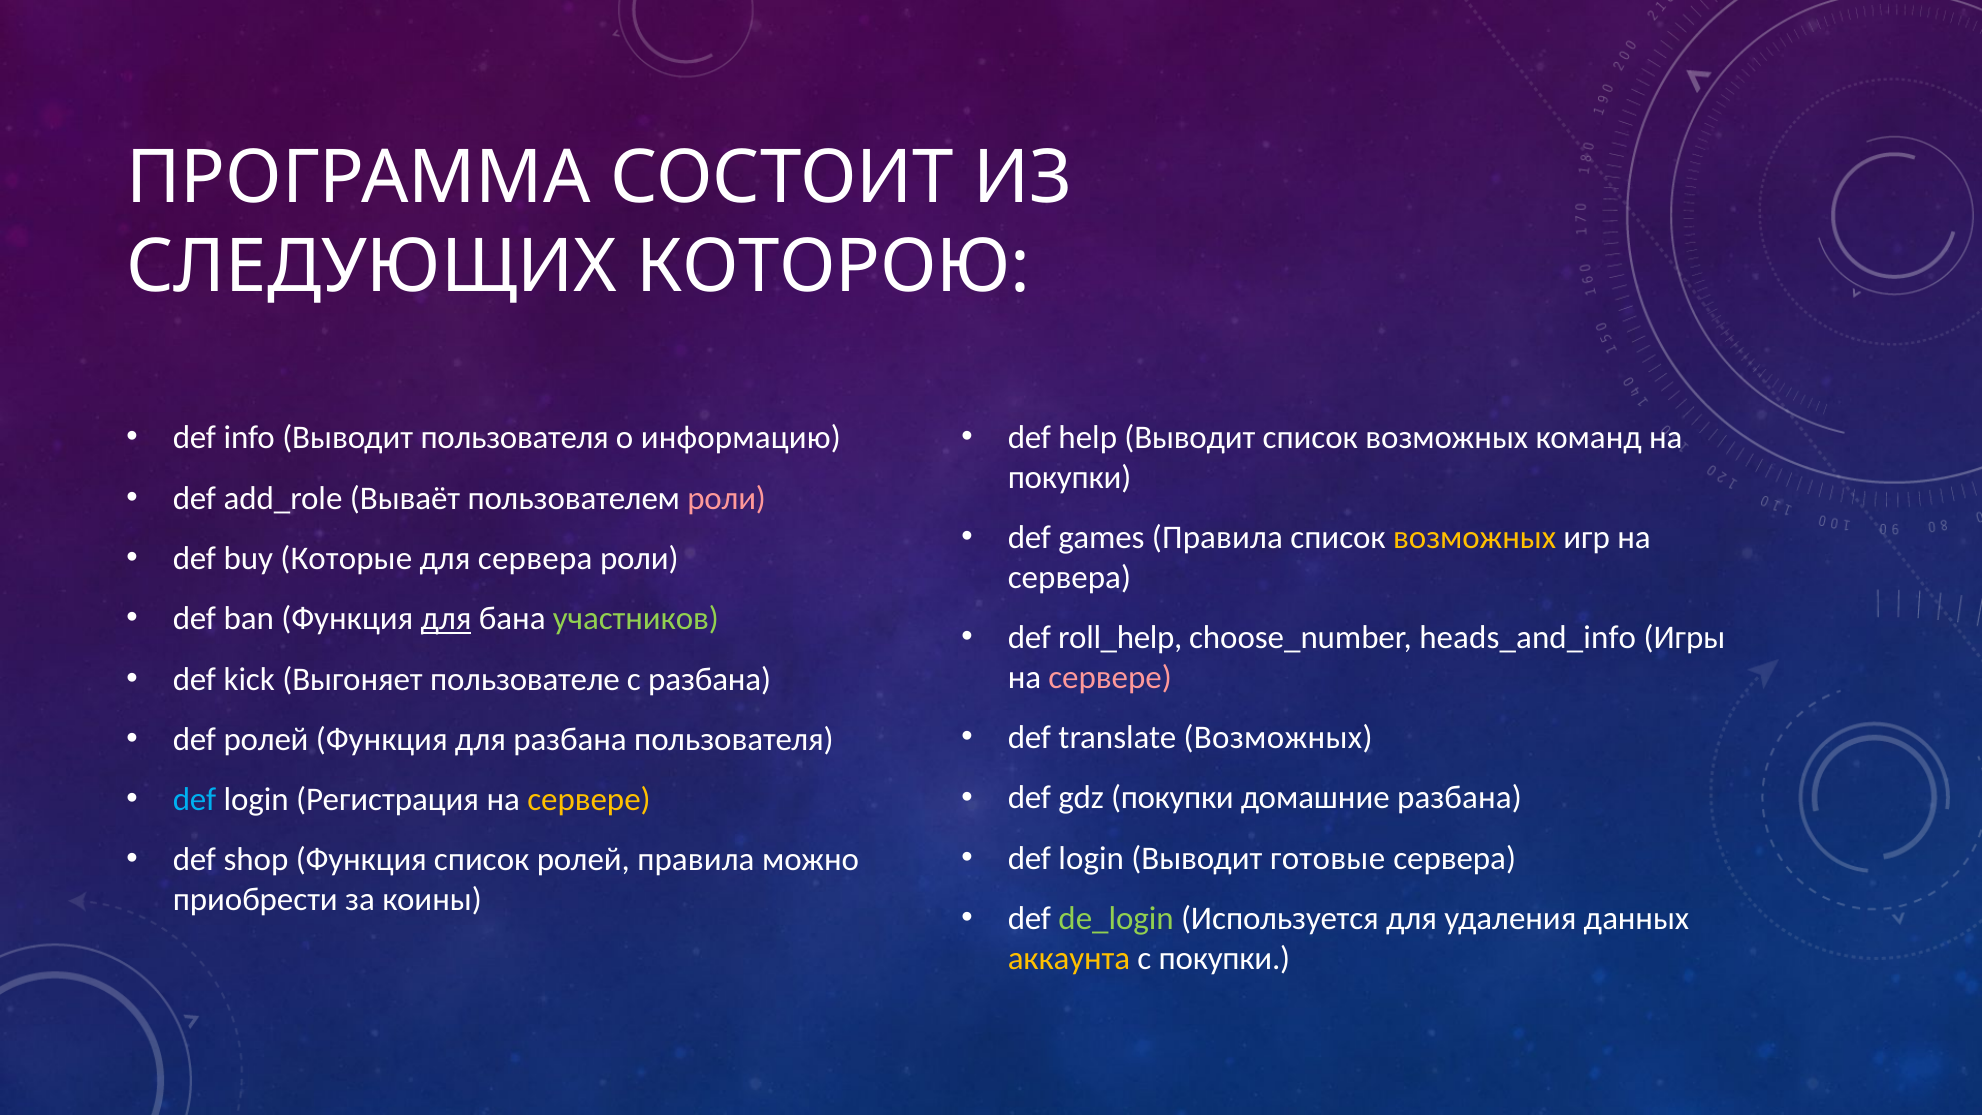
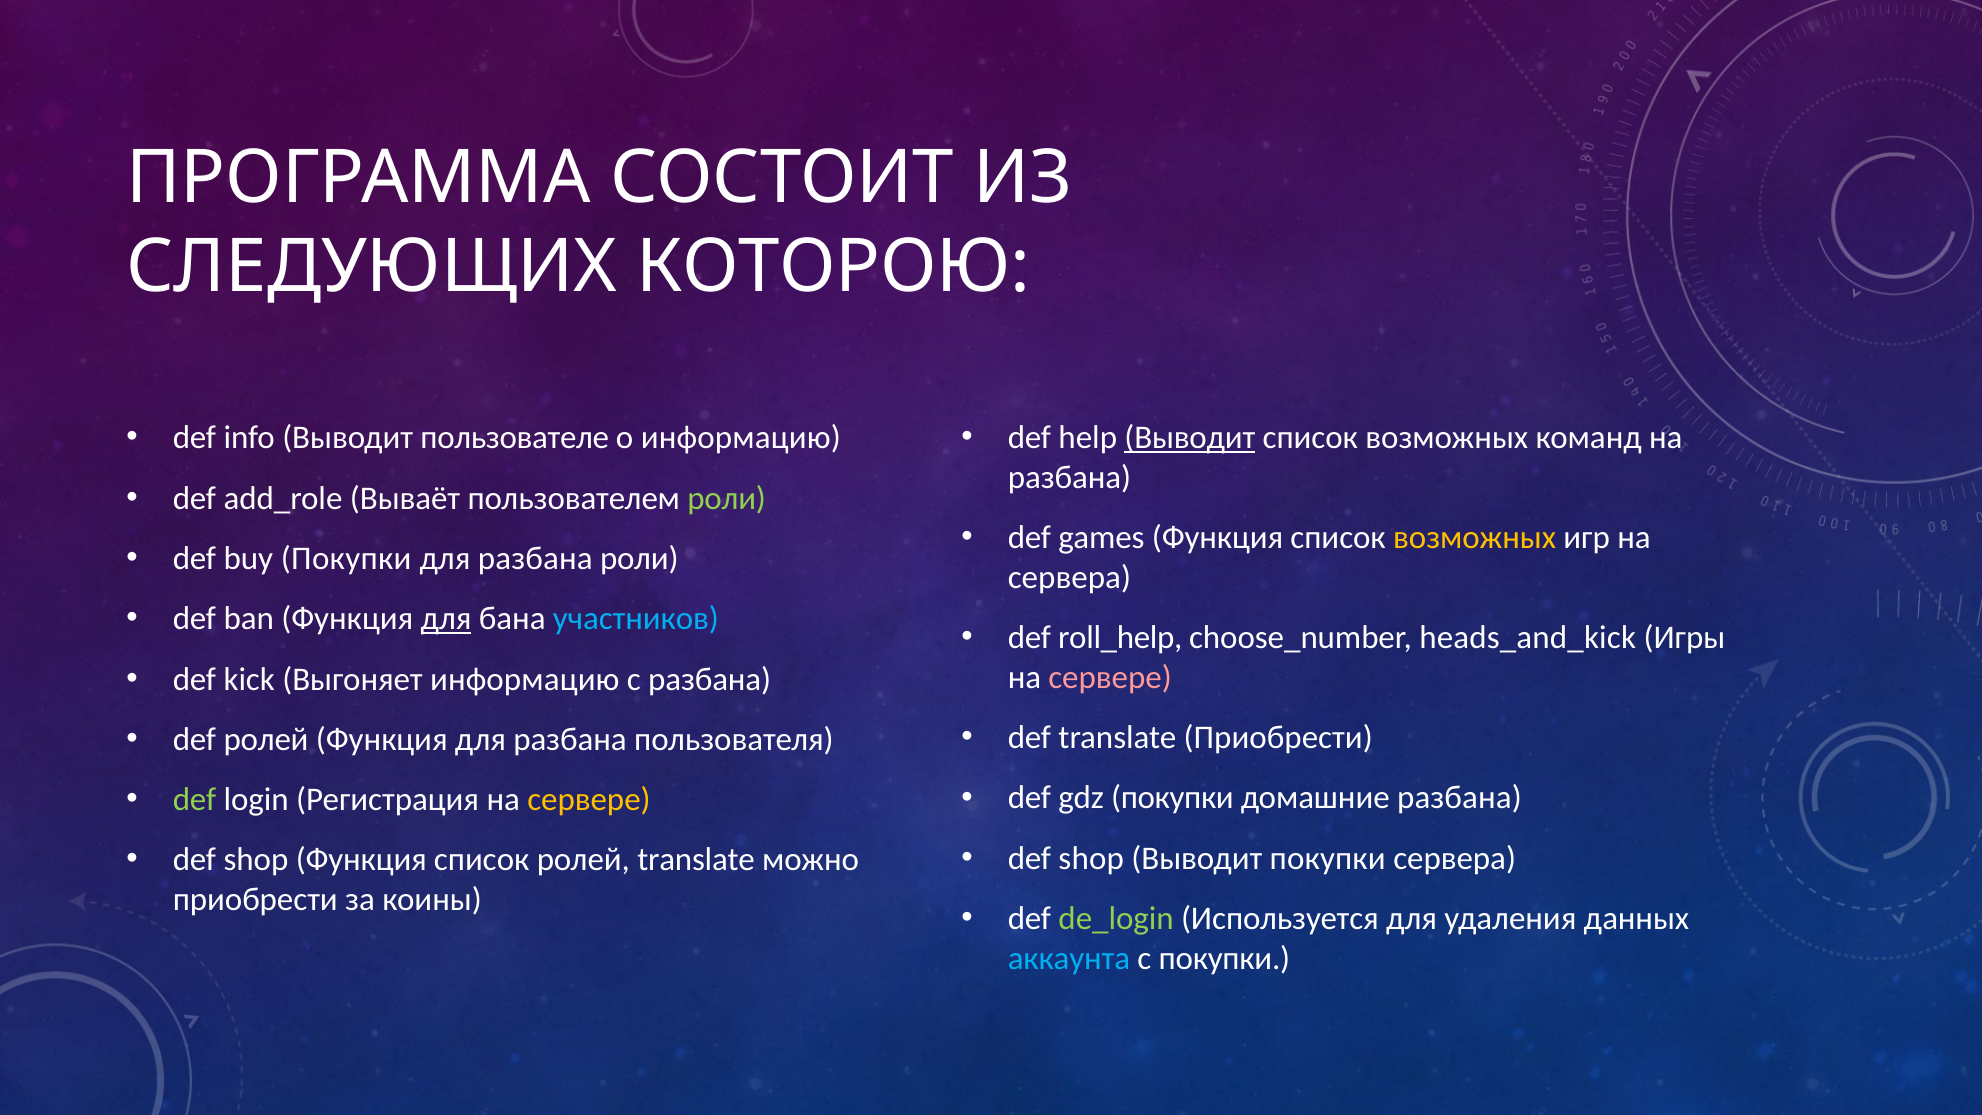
Выводит пользователя: пользователя -> пользователе (515, 438)
Выводит underline: none -> present (1190, 438)
покупки: покупки -> разбана (1069, 478)
роли colour: pink -> light green (727, 498)
games Правила: Правила -> Функция (1218, 538)
buy Которые: Которые -> Покупки (346, 559)
сервера: сервера -> разбана (535, 559)
участников colour: light green -> light blue (636, 619)
heads_and_info: heads_and_info -> heads_and_kick (1528, 638)
Выгоняет пользователе: пользователе -> информацию (525, 679)
translate Возможных: Возможных -> Приобрести (1278, 738)
def colour: light blue -> light green (195, 800)
login: login -> shop (1091, 858)
Выводит готовые: готовые -> покупки (1328, 858)
ролей правила: правила -> translate (696, 860)
аккаунта colour: yellow -> light blue (1069, 958)
